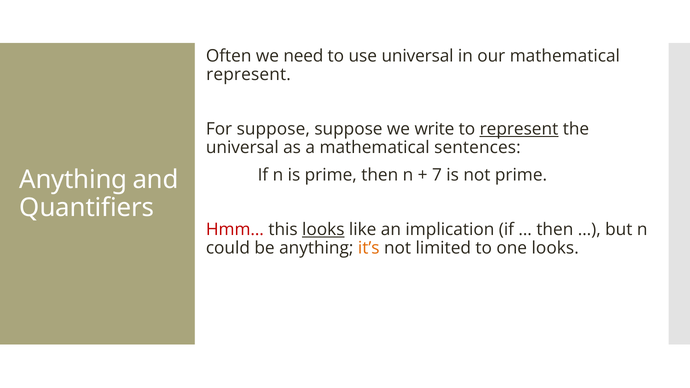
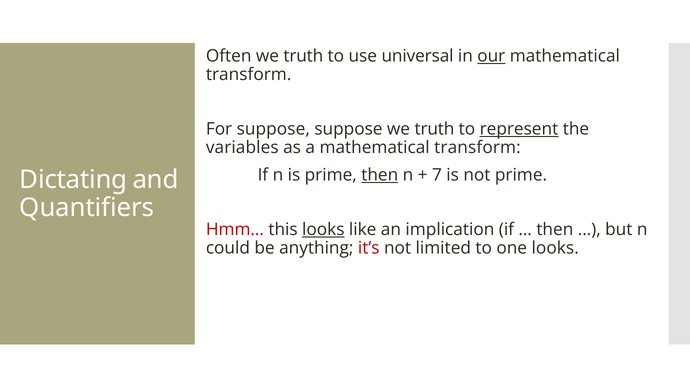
Often we need: need -> truth (303, 56)
our underline: none -> present (491, 56)
represent: represent -> transform (249, 75)
suppose we write: write -> truth (434, 129)
universal: universal -> variables (242, 148)
a mathematical sentences: sentences -> transform (477, 148)
then underline: none -> present (380, 175)
Anything: Anything -> Dictating (73, 180)
it’s colour: orange -> red (369, 248)
